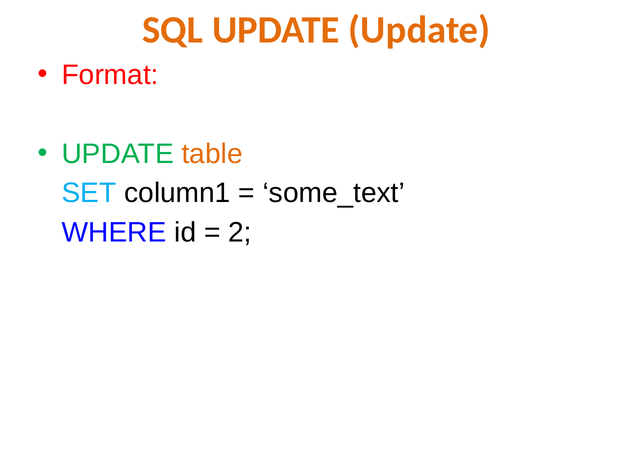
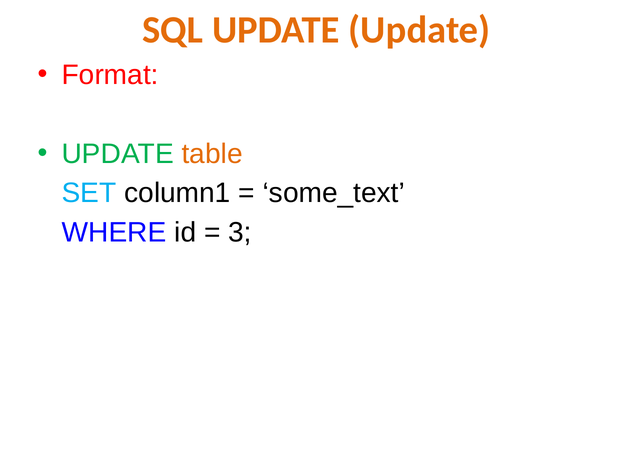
2: 2 -> 3 (240, 233)
